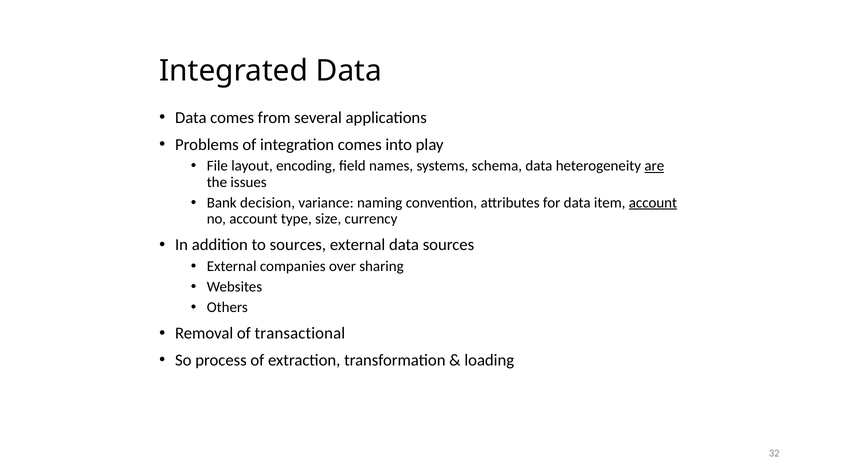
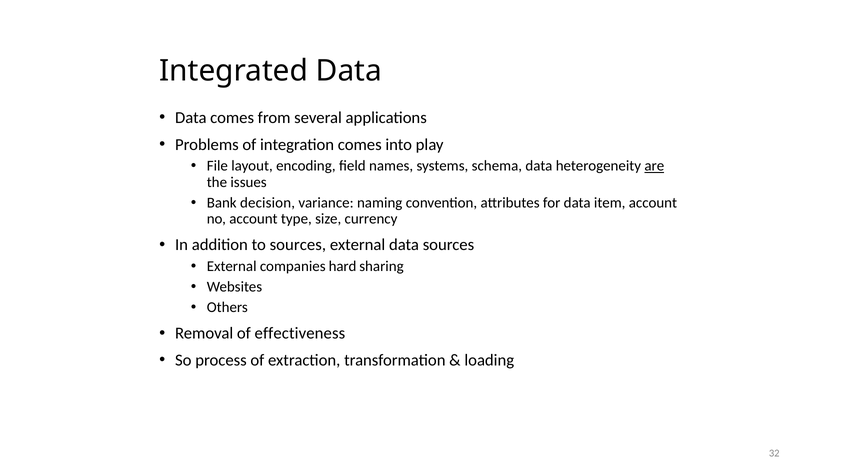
account underline: present -> none (653, 203)
over: over -> hard (343, 266)
transactional: transactional -> effectiveness (300, 333)
